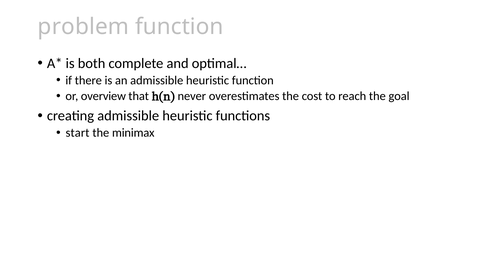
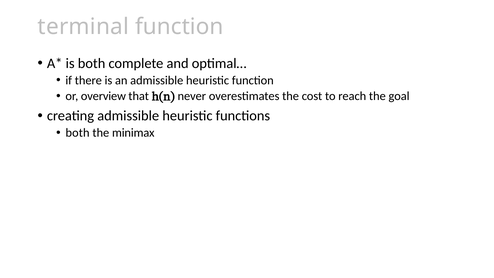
problem: problem -> terminal (83, 27)
start: start -> both (78, 133)
